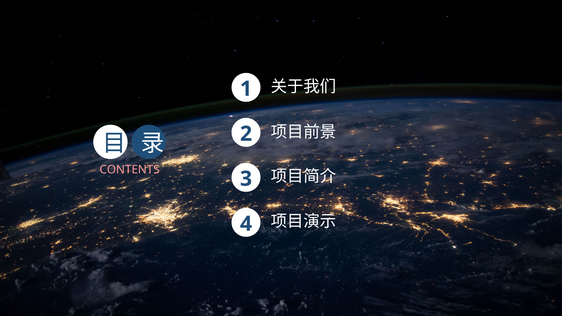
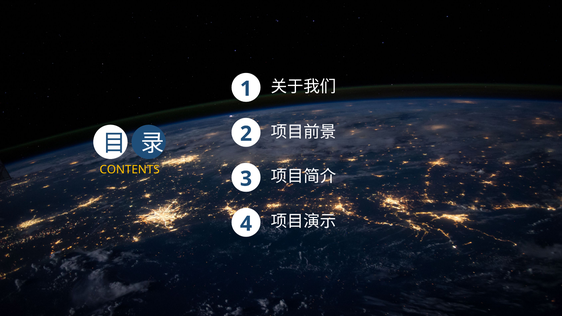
CONTENTS colour: pink -> yellow (130, 170)
